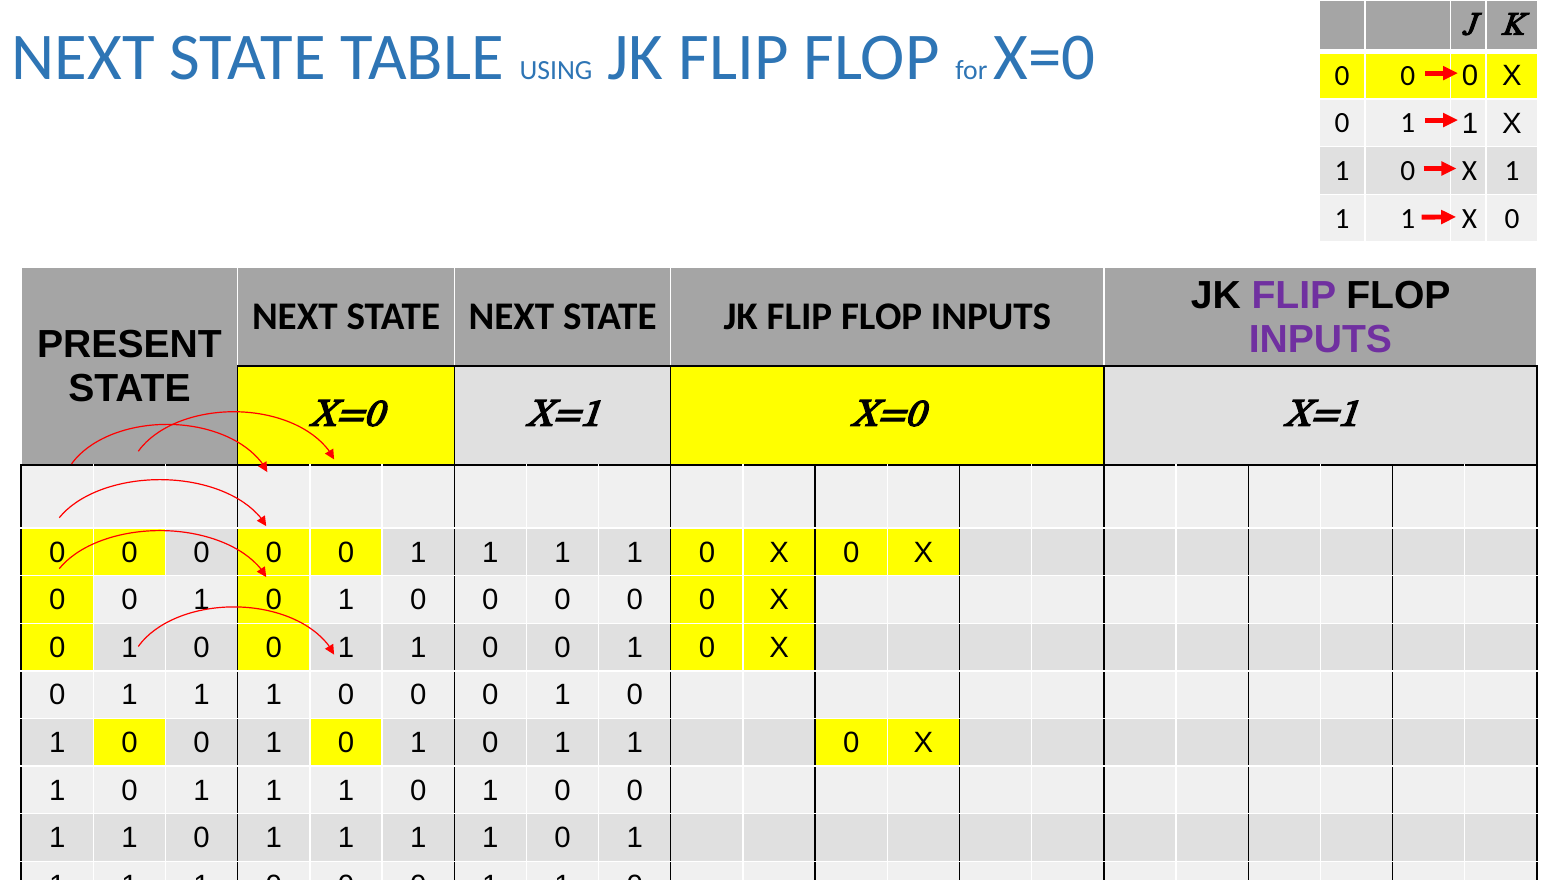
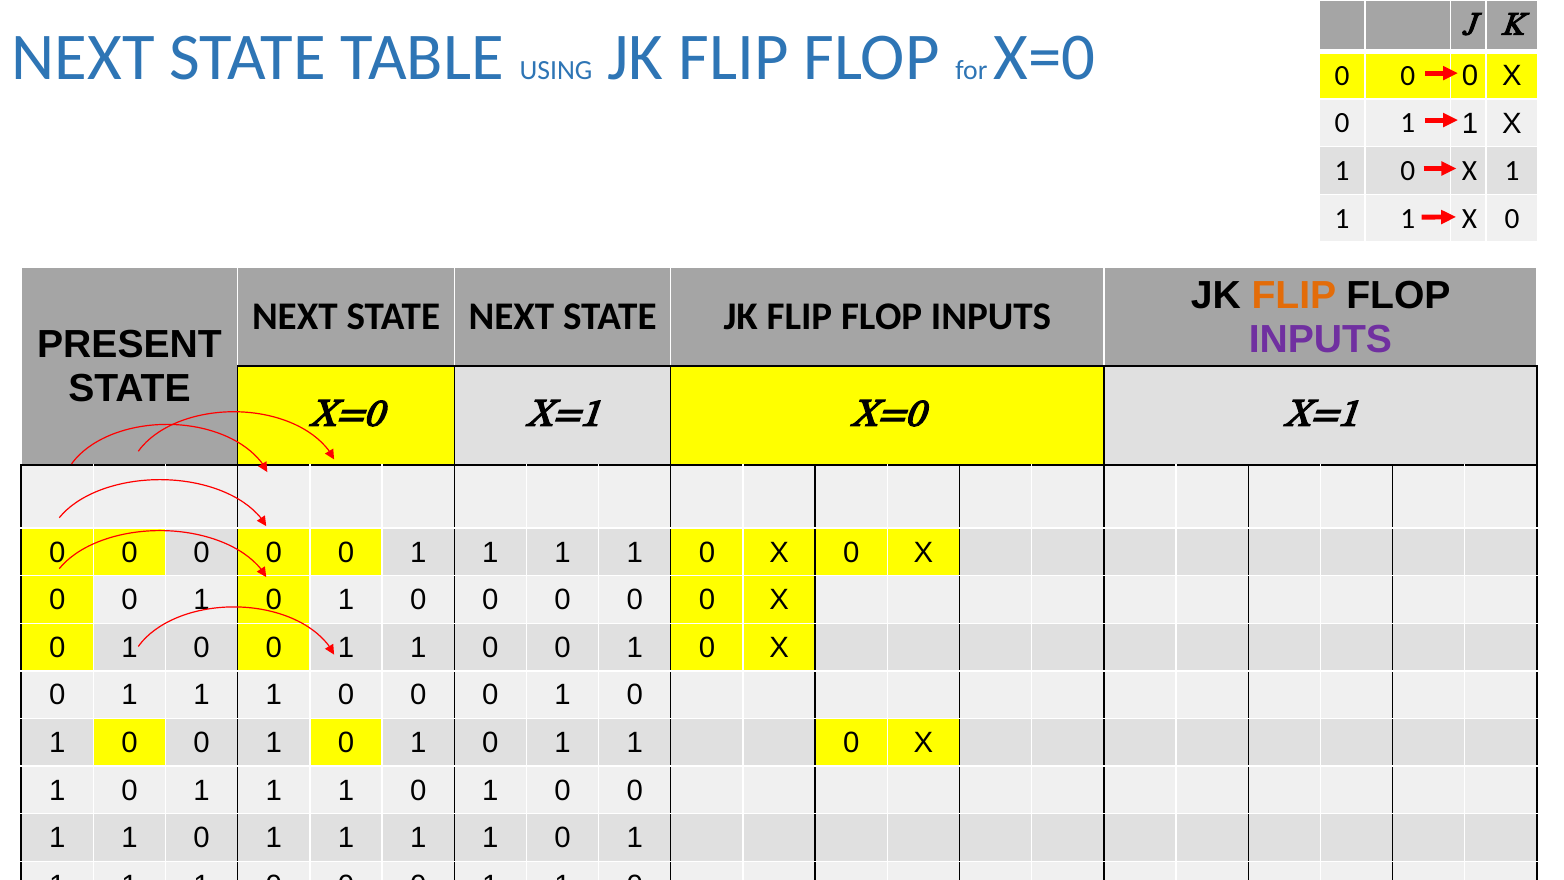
FLIP colour: purple -> orange (1294, 295)
